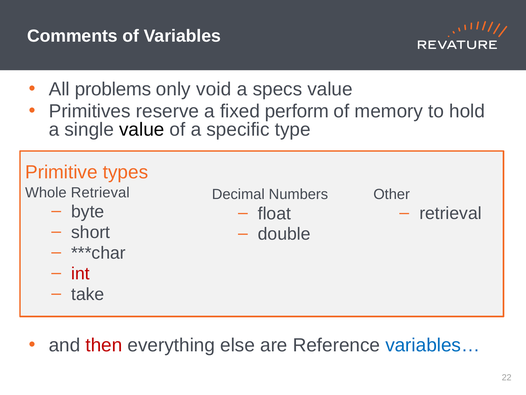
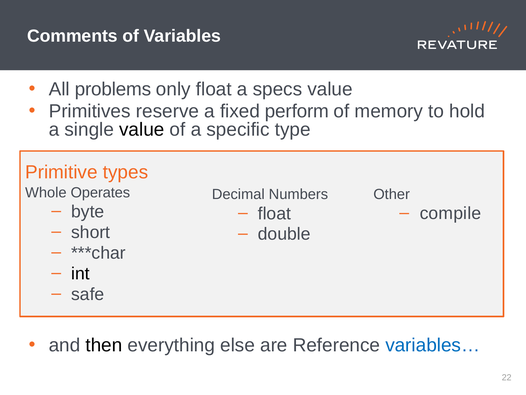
only void: void -> float (214, 89)
Whole Retrieval: Retrieval -> Operates (100, 192)
retrieval: retrieval -> compile (450, 213)
int colour: red -> black (80, 273)
take: take -> safe (88, 294)
then colour: red -> black (104, 345)
